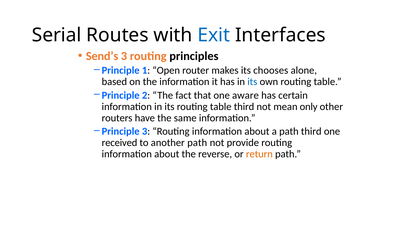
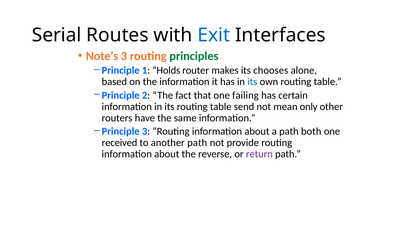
Send’s: Send’s -> Note’s (102, 56)
principles colour: black -> green (194, 56)
Open: Open -> Holds (166, 70)
aware: aware -> failing (245, 95)
table third: third -> send (244, 106)
path third: third -> both (311, 131)
return colour: orange -> purple (259, 154)
